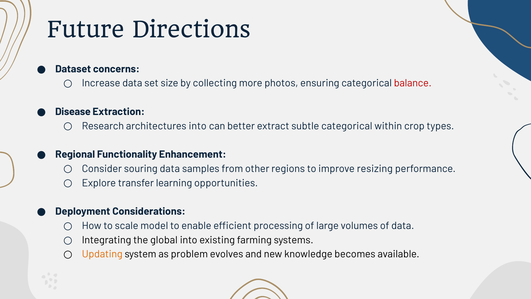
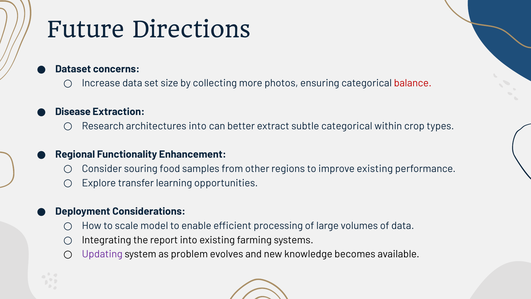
souring data: data -> food (170, 169)
improve resizing: resizing -> existing (375, 169)
global: global -> report (164, 240)
Updating colour: orange -> purple (102, 254)
